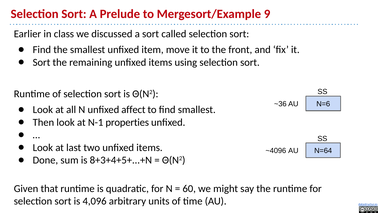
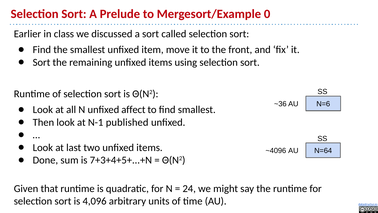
9: 9 -> 0 (267, 14)
properties: properties -> published (127, 122)
8+3+4+5+...+N: 8+3+4+5+...+N -> 7+3+4+5+...+N (121, 160)
60: 60 -> 24 (189, 188)
